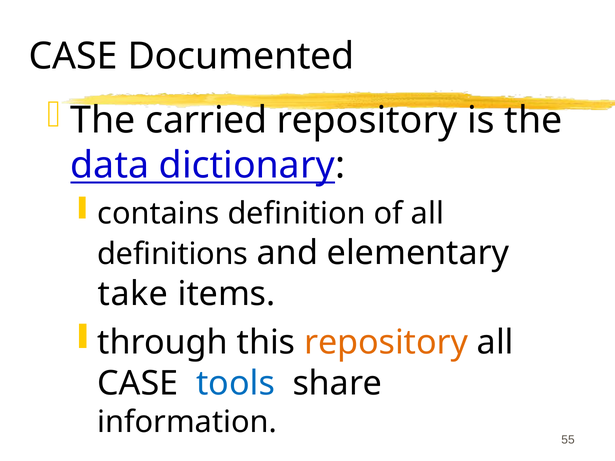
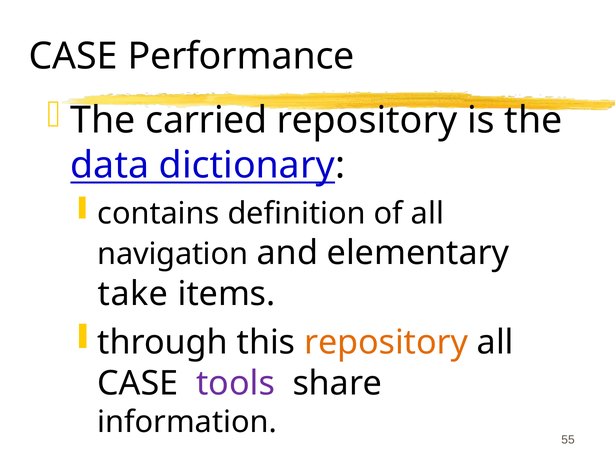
Documented: Documented -> Performance (241, 56)
definitions: definitions -> navigation (173, 254)
tools colour: blue -> purple (235, 383)
